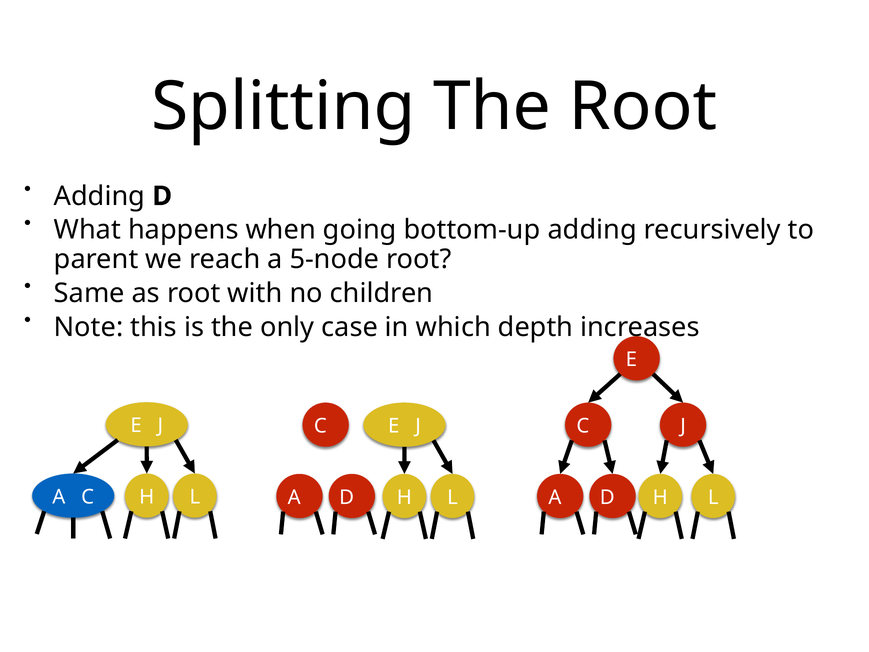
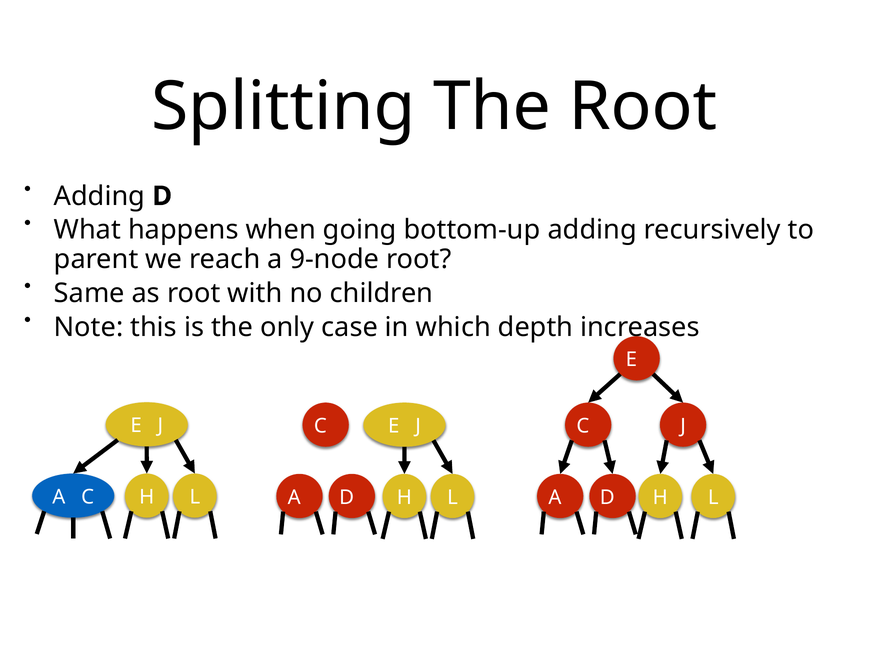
5-node: 5-node -> 9-node (334, 259)
